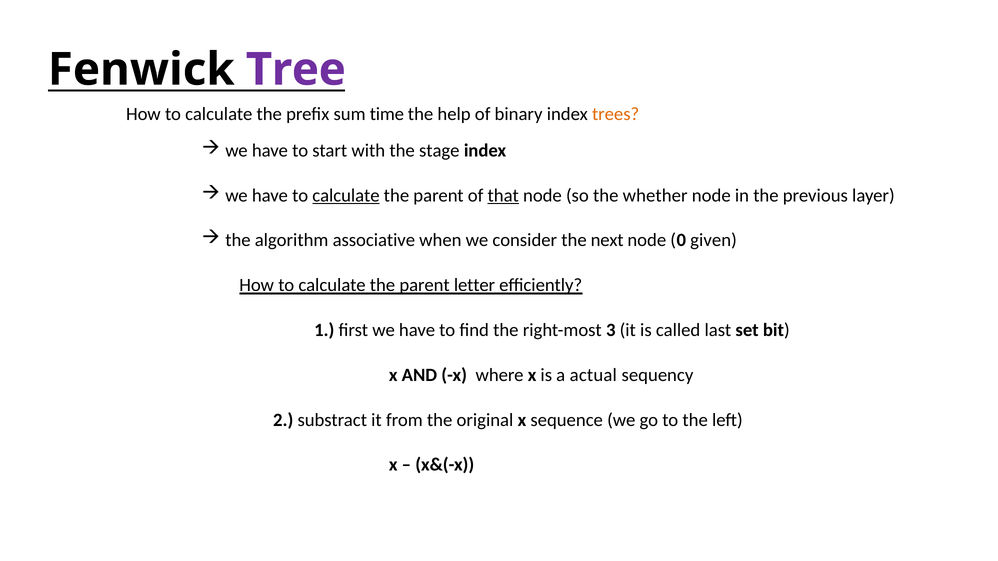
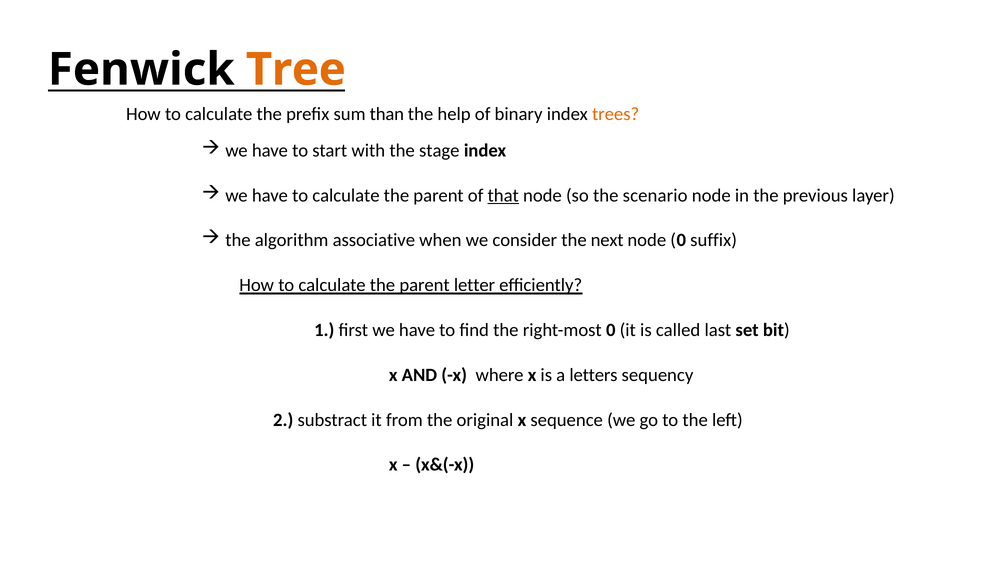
Tree colour: purple -> orange (296, 70)
time: time -> than (387, 114)
calculate underline: present -> none (346, 196)
whether: whether -> scenario (655, 196)
given: given -> suffix (714, 240)
right-most 3: 3 -> 0 (611, 330)
actual: actual -> letters (593, 375)
